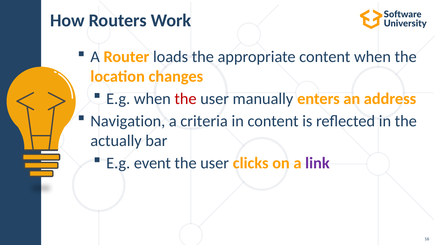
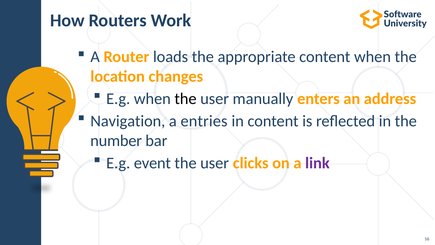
the colour: red -> black (186, 99)
criteria: criteria -> entries (204, 121)
actually: actually -> number (116, 141)
